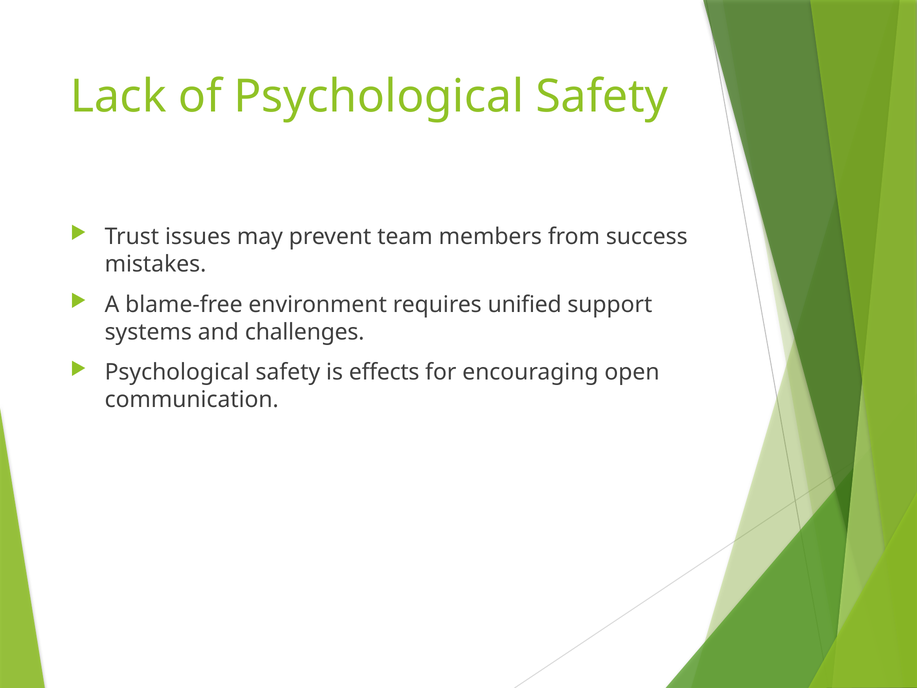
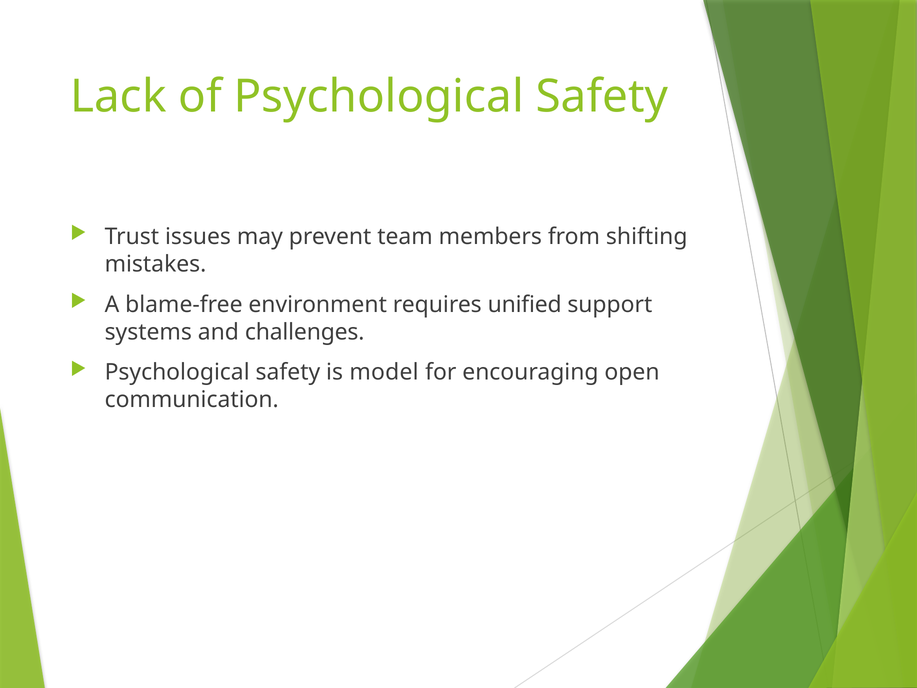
success: success -> shifting (647, 237)
effects: effects -> model (384, 372)
